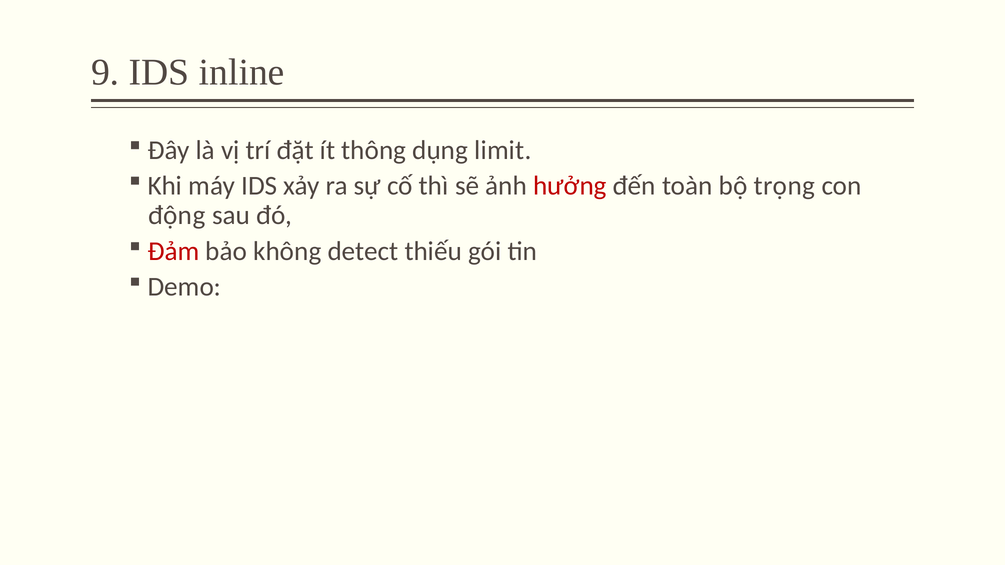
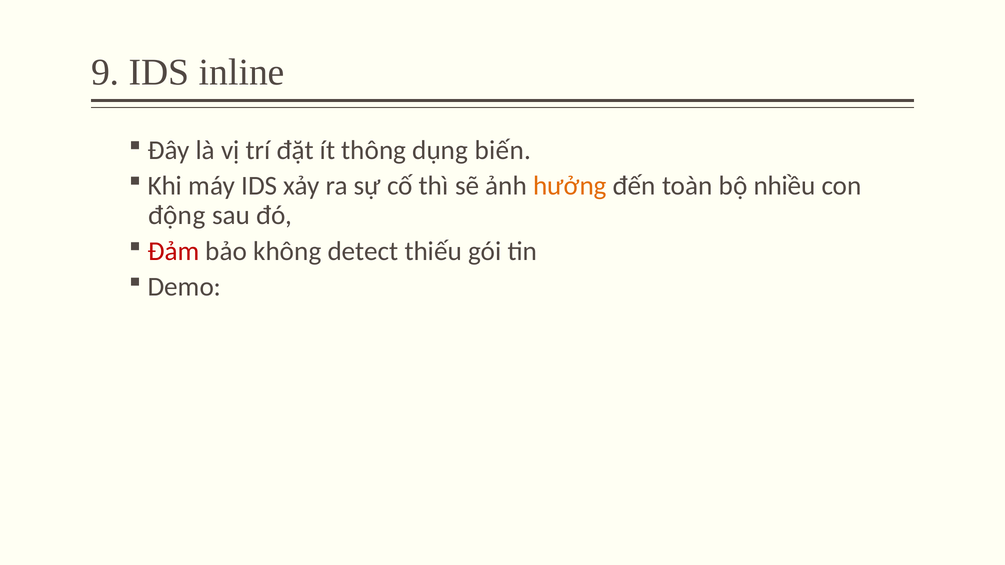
limit: limit -> biến (503, 150)
hưởng colour: red -> orange (570, 186)
trọng: trọng -> nhiều (785, 186)
